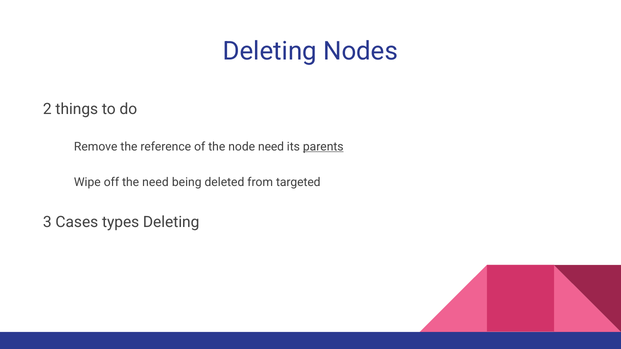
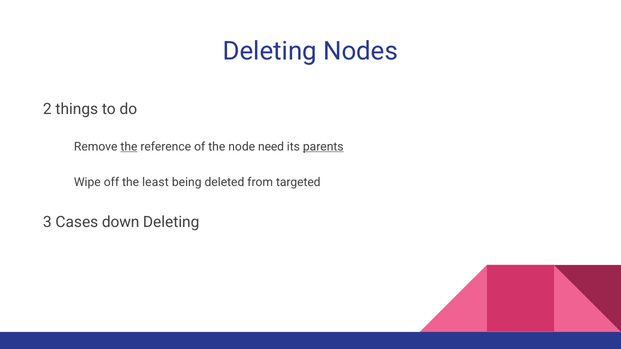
the underline: none -> present (129, 147)
the need: need -> least (155, 182)
types: types -> down (121, 222)
